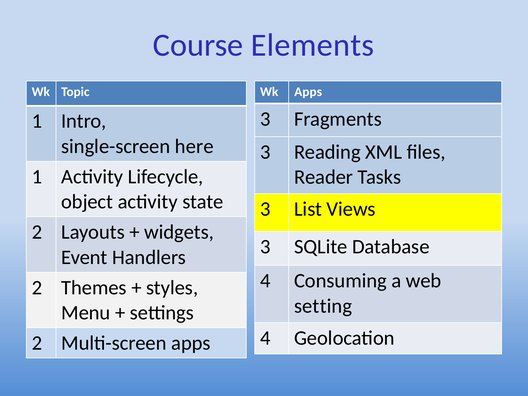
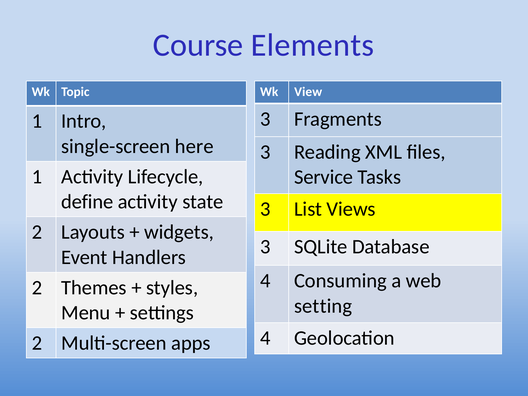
Wk Apps: Apps -> View (308, 92)
Reader: Reader -> Service (324, 177)
object: object -> define (87, 202)
